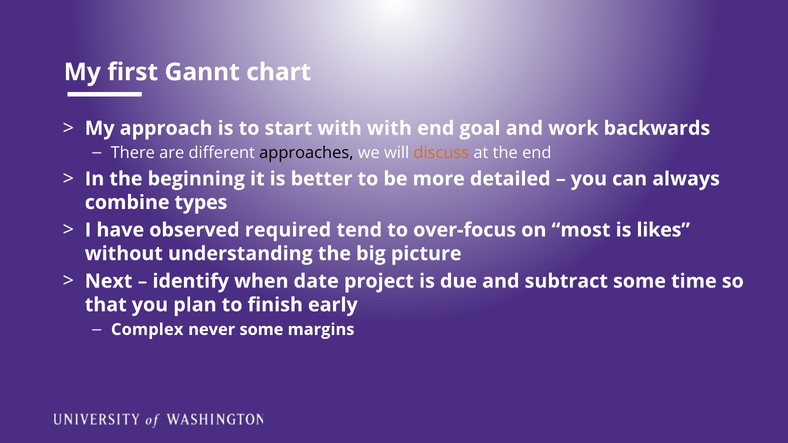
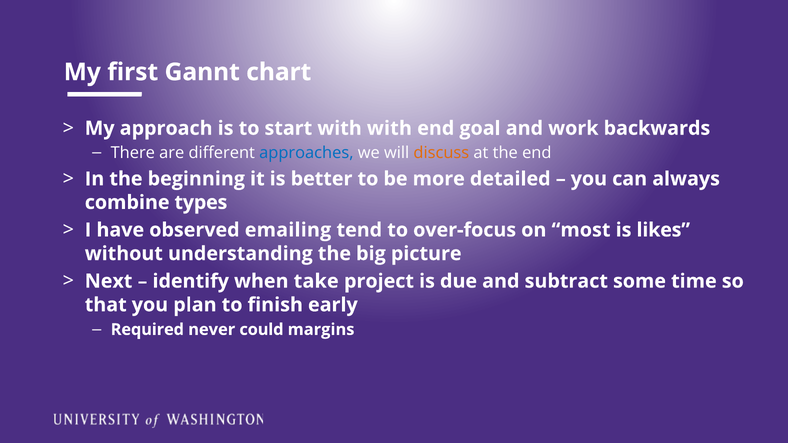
approaches colour: black -> blue (306, 153)
required: required -> emailing (288, 230)
date: date -> take (316, 281)
Complex: Complex -> Required (147, 330)
never some: some -> could (261, 330)
